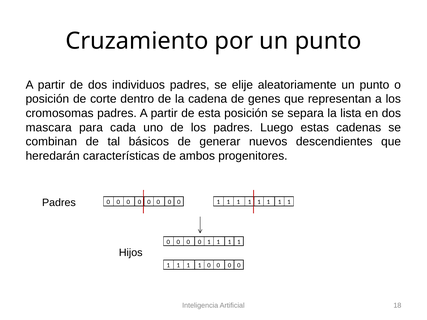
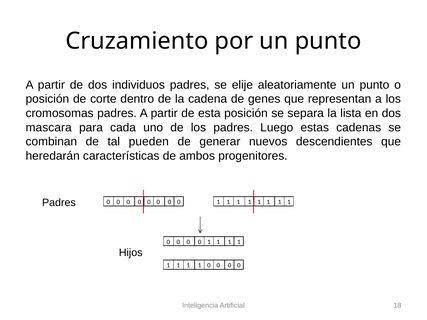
básicos: básicos -> pueden (149, 142)
